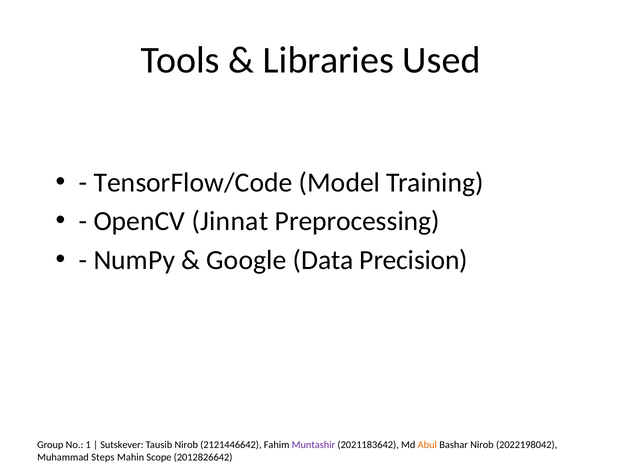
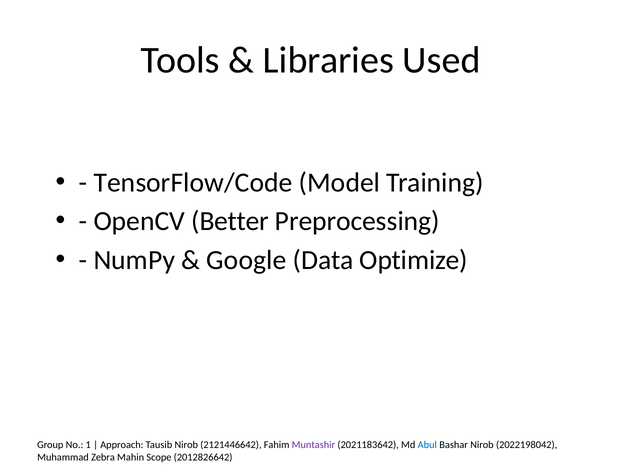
Jinnat: Jinnat -> Better (230, 222)
Precision: Precision -> Optimize (414, 260)
Sutskever: Sutskever -> Approach (122, 445)
Abul colour: orange -> blue (427, 445)
Steps: Steps -> Zebra (103, 458)
